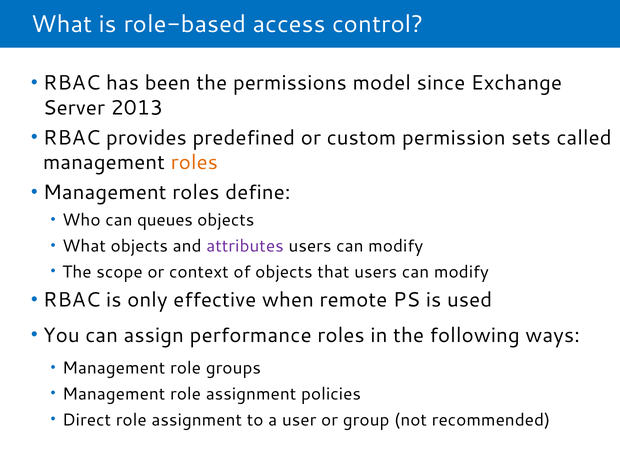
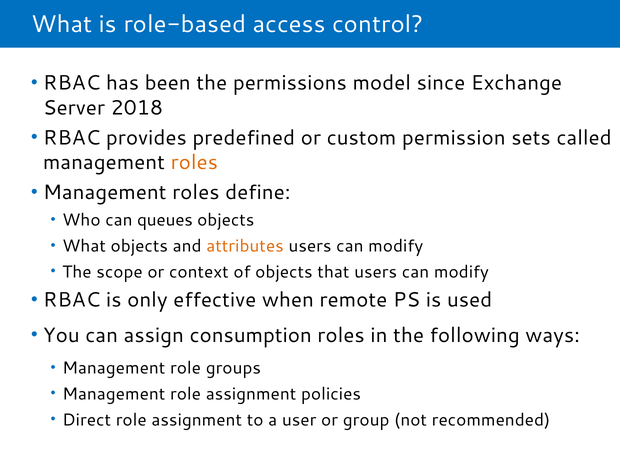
2013: 2013 -> 2018 (137, 108)
attributes colour: purple -> orange (245, 246)
performance: performance -> consumption (251, 335)
